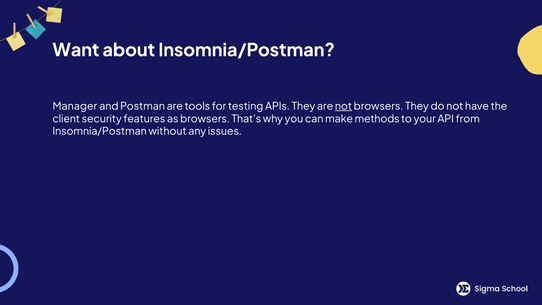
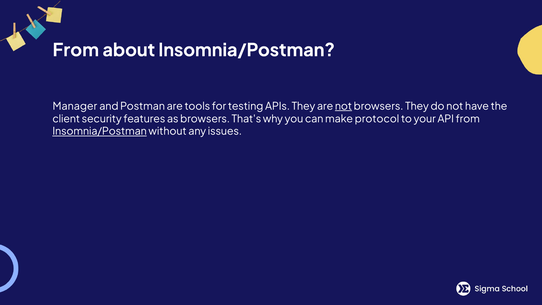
Want: Want -> From (76, 50)
methods: methods -> protocol (377, 119)
Insomnia/Postman underline: none -> present (100, 131)
